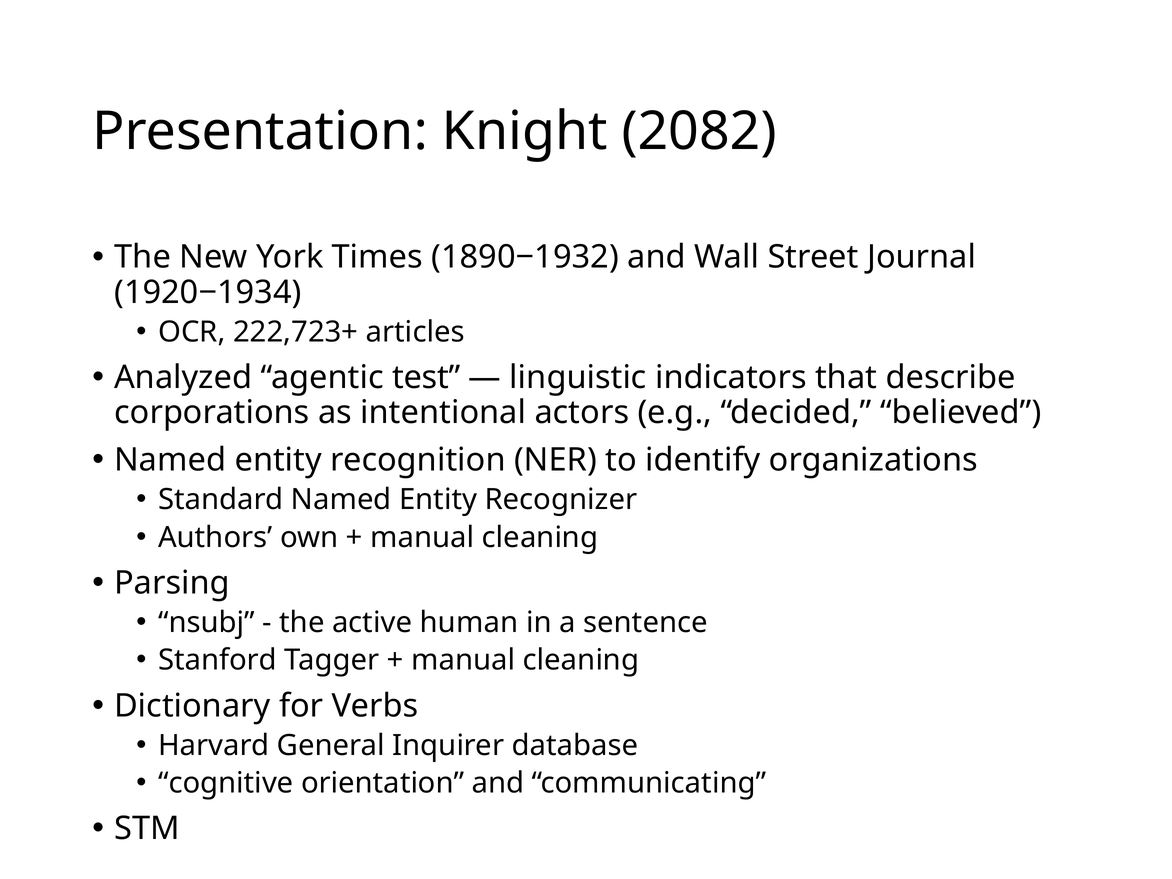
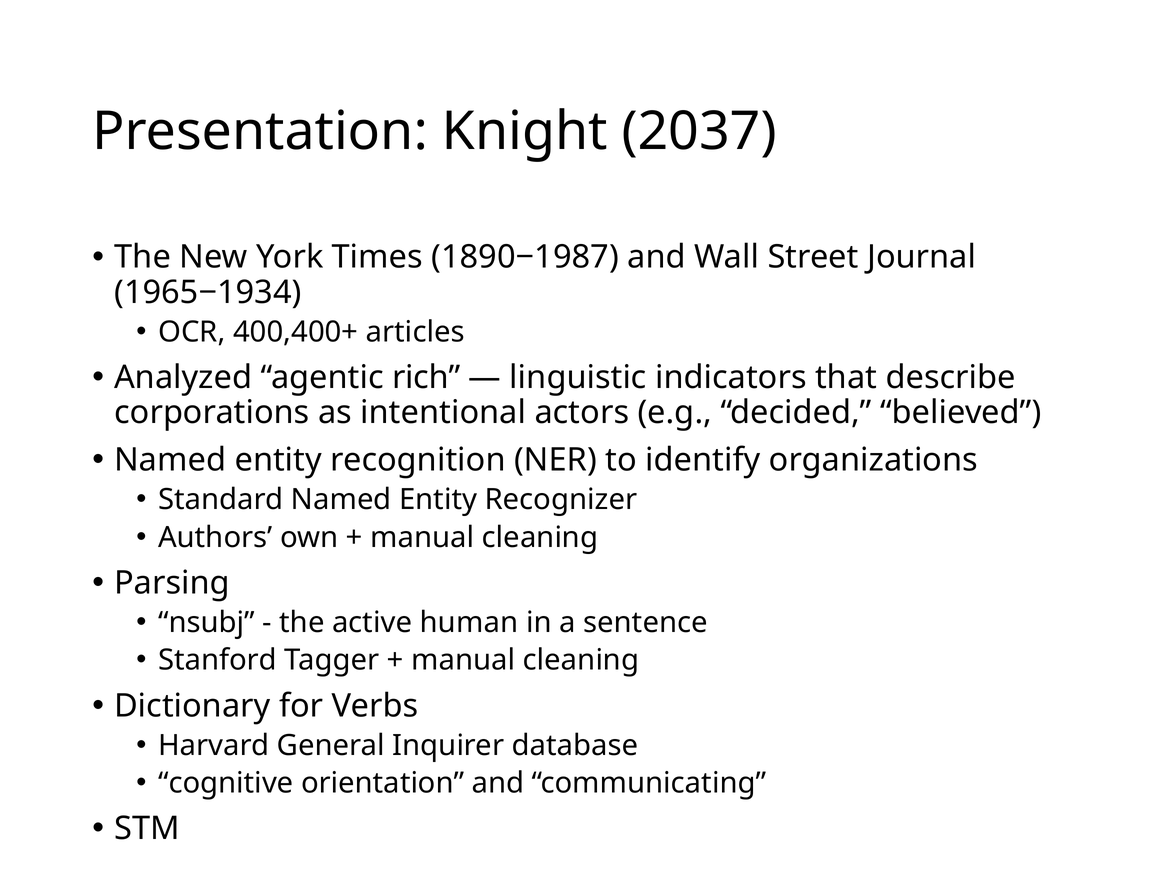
2082: 2082 -> 2037 (699, 131)
1890−1932: 1890−1932 -> 1890−1987 (525, 257)
1920−1934: 1920−1934 -> 1965−1934 (208, 292)
222,723+: 222,723+ -> 400,400+ (296, 332)
test: test -> rich (426, 378)
